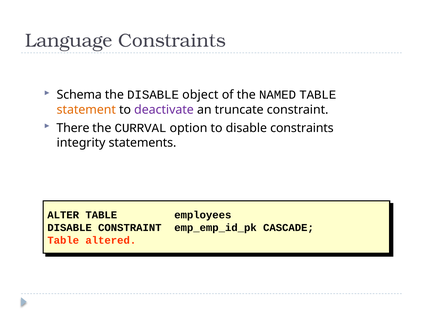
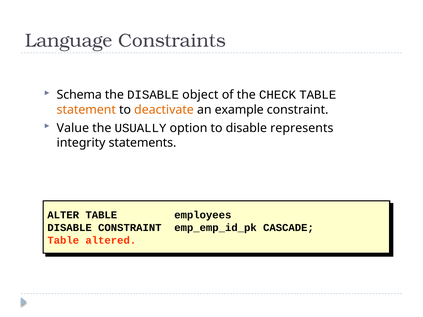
NAMED: NAMED -> CHECK (278, 95)
deactivate colour: purple -> orange (164, 110)
truncate: truncate -> example (239, 110)
There: There -> Value (73, 128)
CURRVAL: CURRVAL -> USUALLY (141, 128)
disable constraints: constraints -> represents (302, 128)
